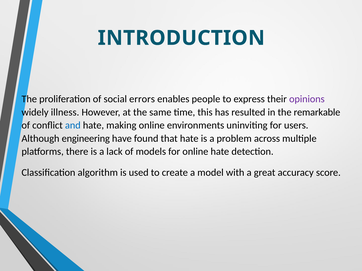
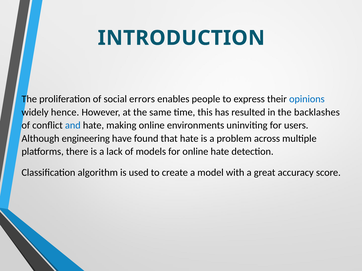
opinions colour: purple -> blue (307, 99)
illness: illness -> hence (65, 112)
remarkable: remarkable -> backlashes (317, 112)
